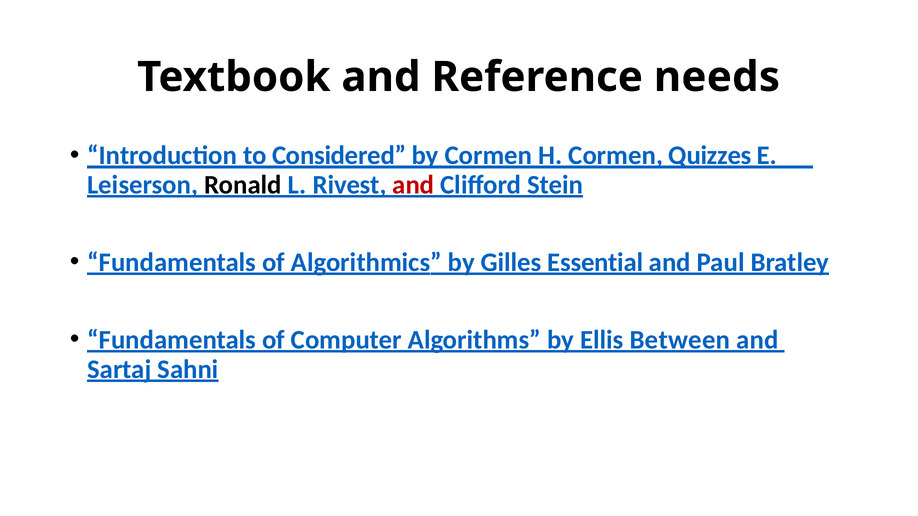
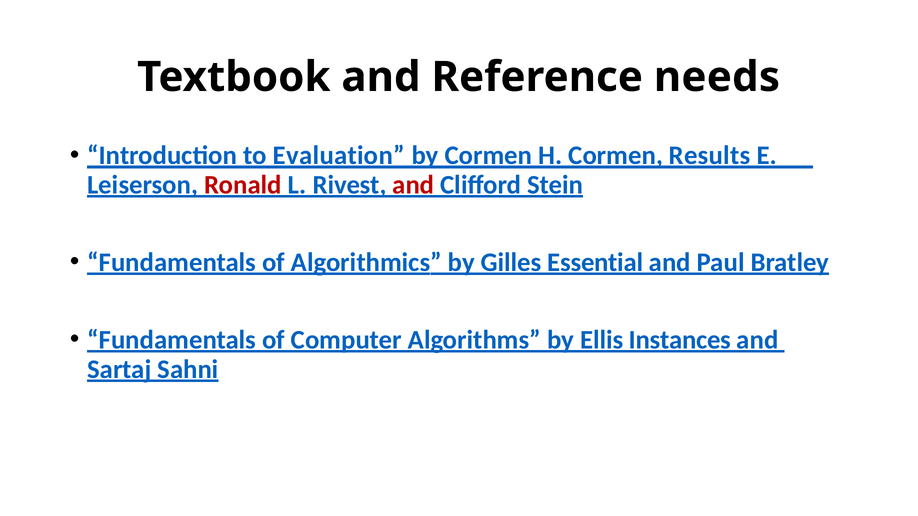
Considered: Considered -> Evaluation (339, 156)
Quizzes: Quizzes -> Results (710, 156)
Ronald colour: black -> red (243, 185)
Between: Between -> Instances (680, 340)
